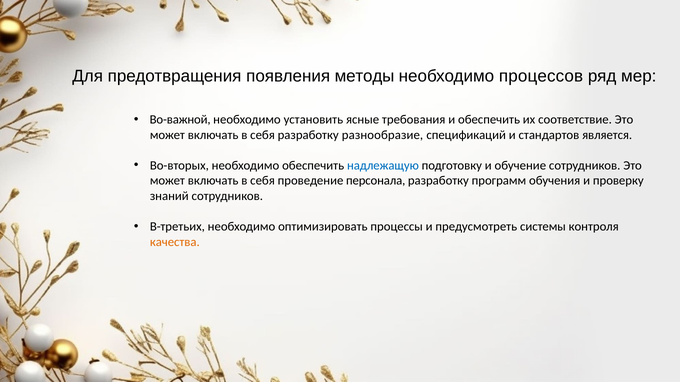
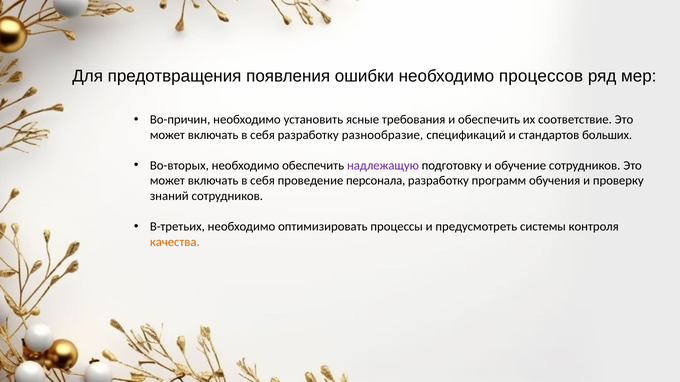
методы: методы -> ошибки (364, 76)
Во-важной: Во-важной -> Во-причин (180, 120)
является: является -> больших (607, 135)
надлежащую colour: blue -> purple (383, 166)
